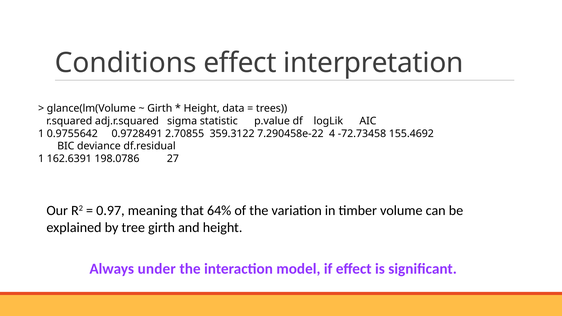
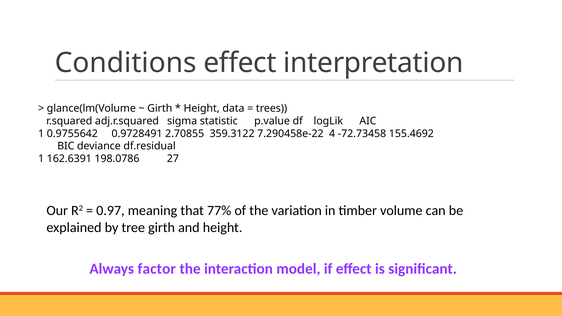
64%: 64% -> 77% (219, 211)
under: under -> factor (157, 269)
